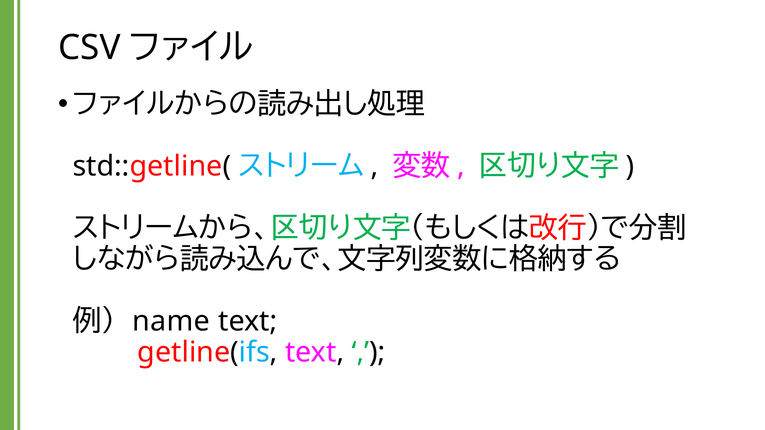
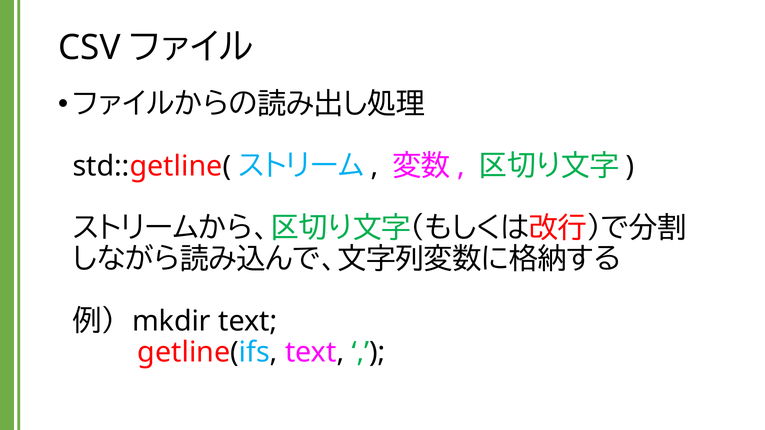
name: name -> mkdir (171, 321)
